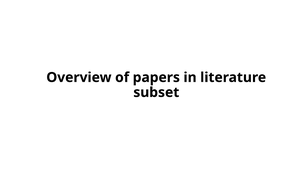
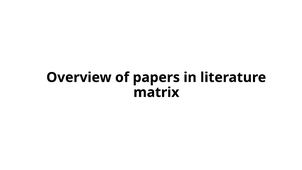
subset: subset -> matrix (156, 92)
